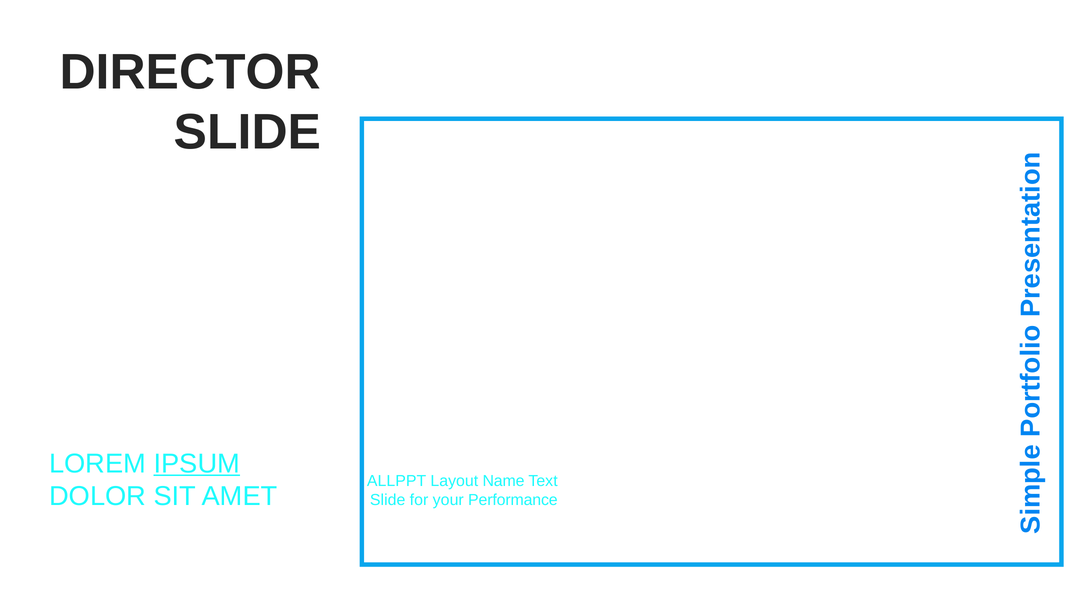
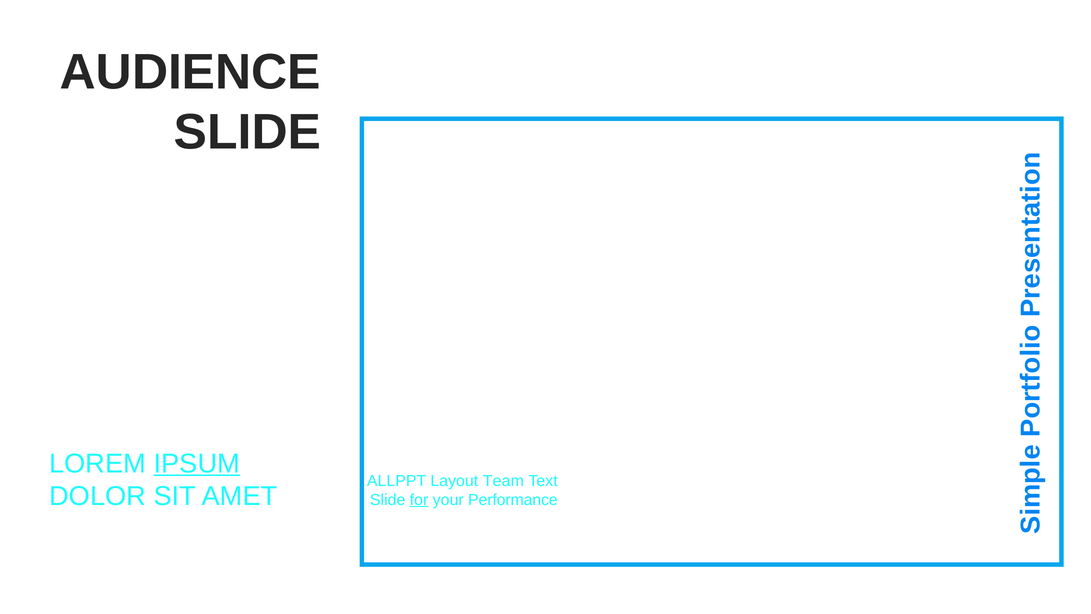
DIRECTOR: DIRECTOR -> AUDIENCE (190, 72)
Name: Name -> Team (503, 481)
for underline: none -> present (419, 500)
